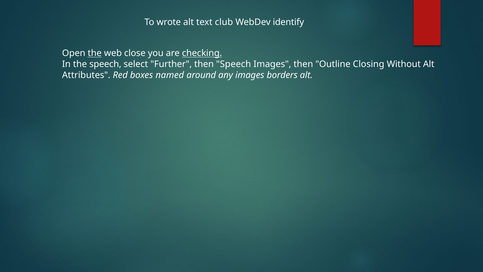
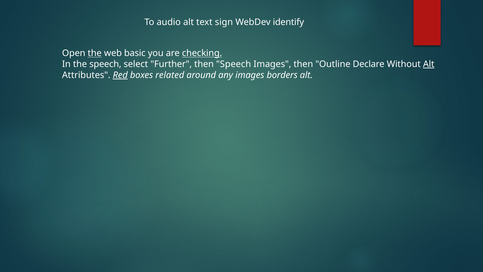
wrote: wrote -> audio (169, 22)
club: club -> sign (224, 22)
close: close -> basic (135, 53)
Closing: Closing -> Declare (369, 64)
Alt underline: none -> present (429, 64)
Red underline: none -> present (120, 75)
named: named -> related (170, 75)
